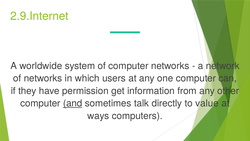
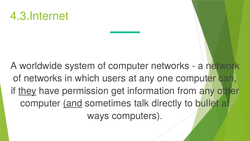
2.9.Internet: 2.9.Internet -> 4.3.Internet (39, 16)
they underline: none -> present (27, 91)
value: value -> bullet (207, 103)
